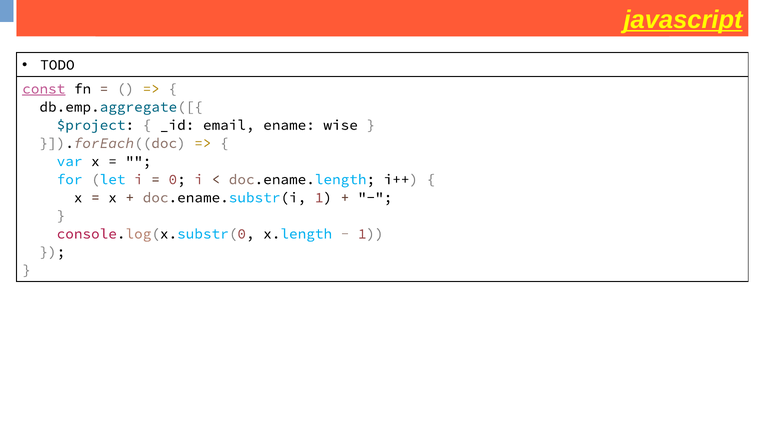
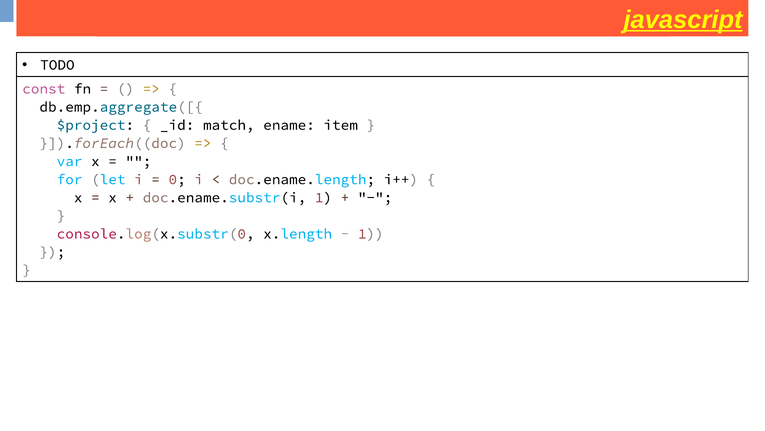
const underline: present -> none (44, 89)
email: email -> match (229, 125)
wise: wise -> item (341, 125)
